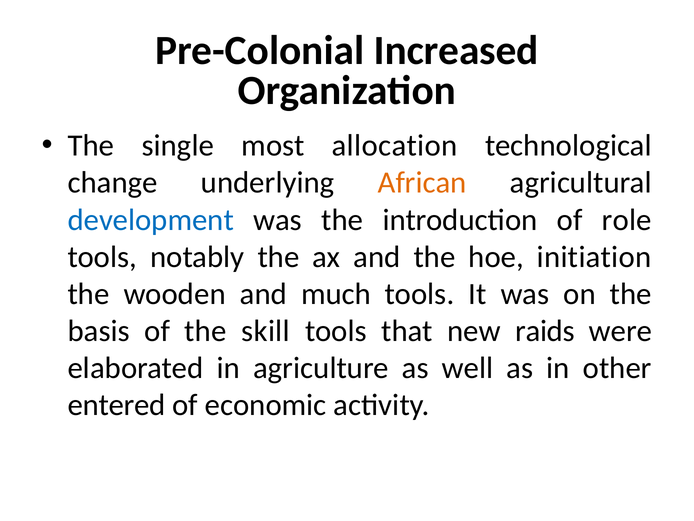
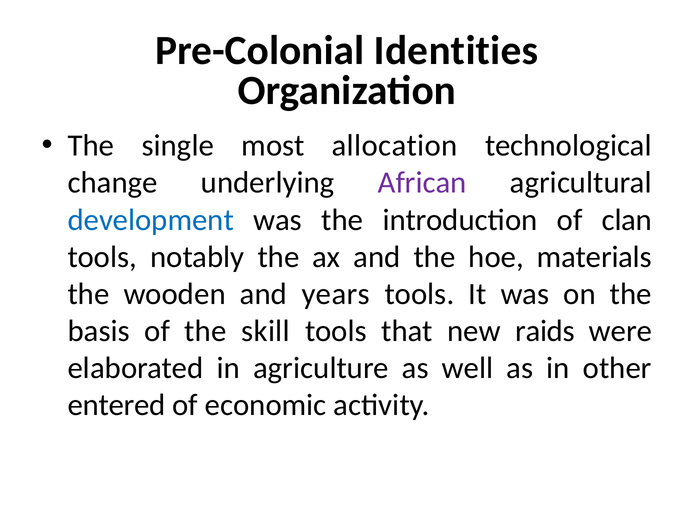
Increased: Increased -> Identities (456, 51)
African colour: orange -> purple (422, 183)
role: role -> clan (627, 220)
initiation: initiation -> materials (594, 257)
much: much -> years (336, 294)
